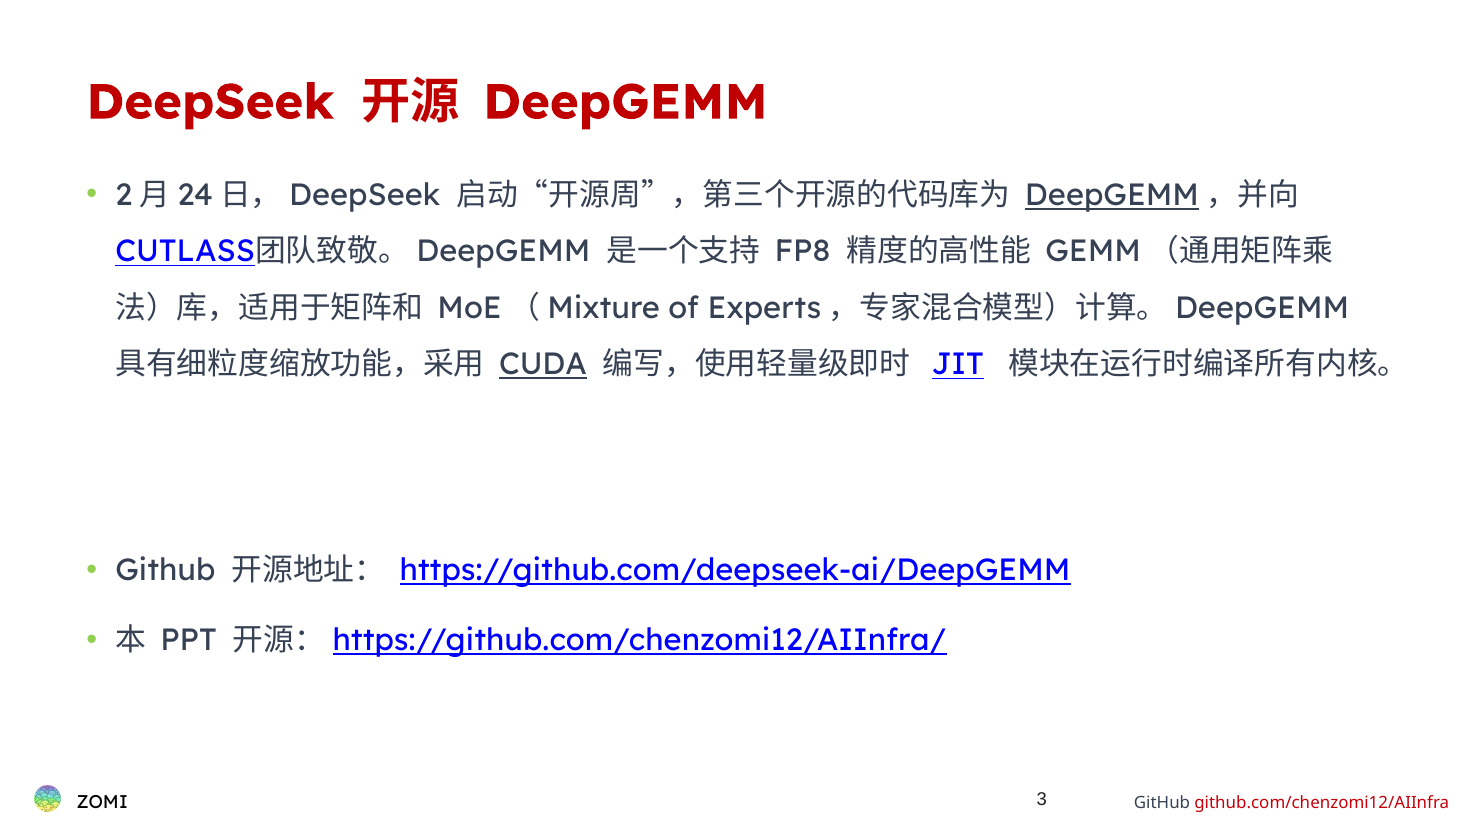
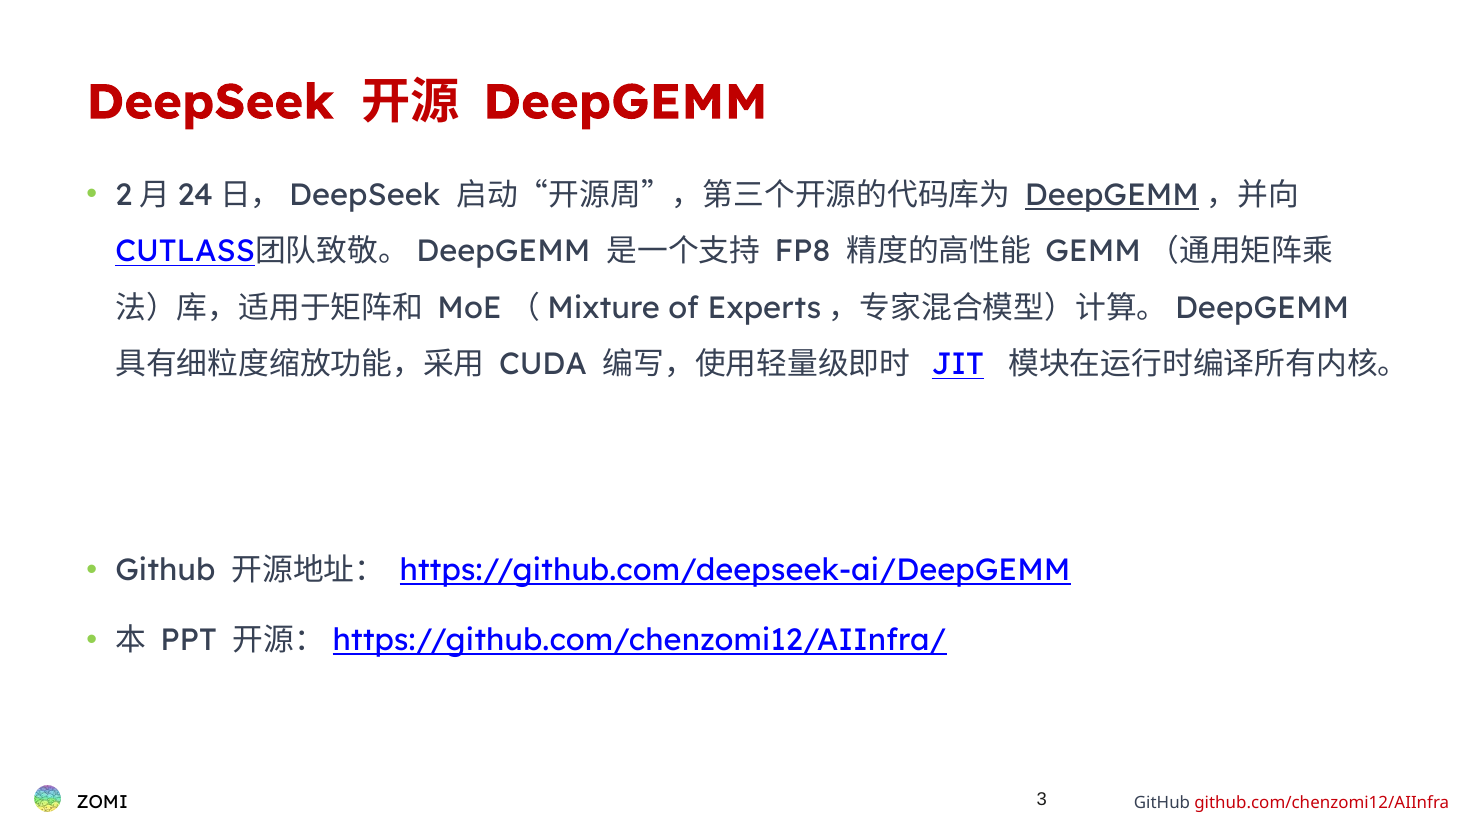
CUDA underline: present -> none (543, 365)
